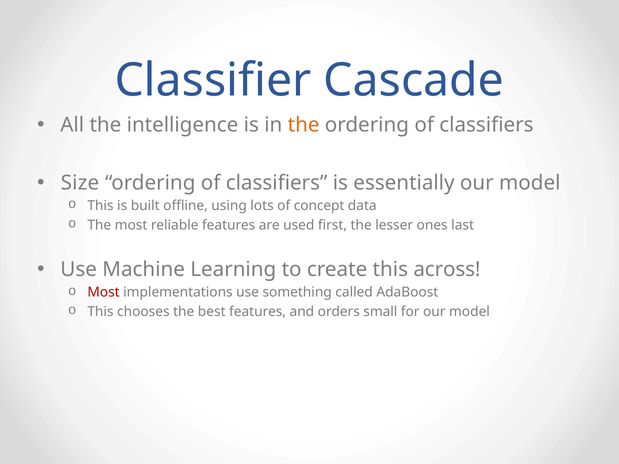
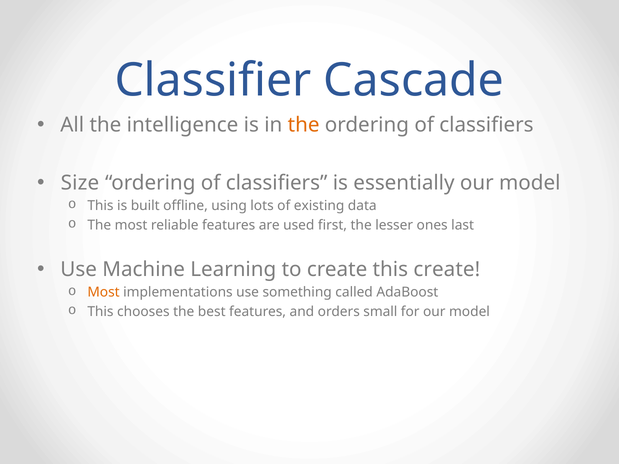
concept: concept -> existing (319, 206)
this across: across -> create (447, 270)
Most colour: red -> orange (104, 293)
